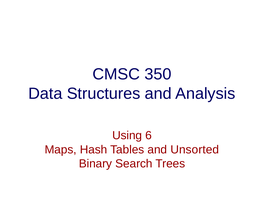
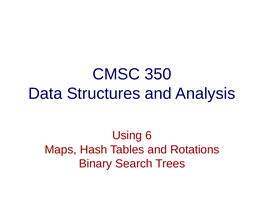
Unsorted: Unsorted -> Rotations (195, 150)
